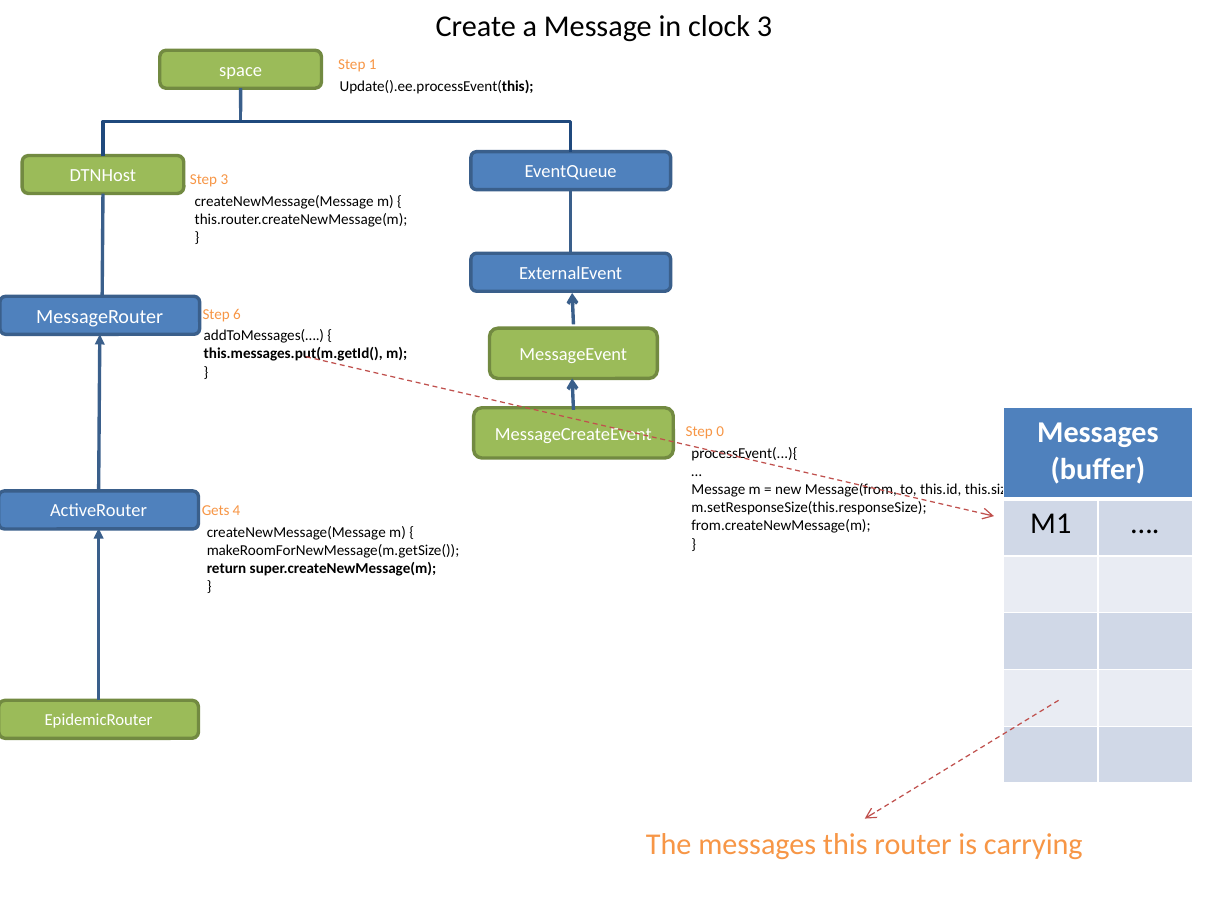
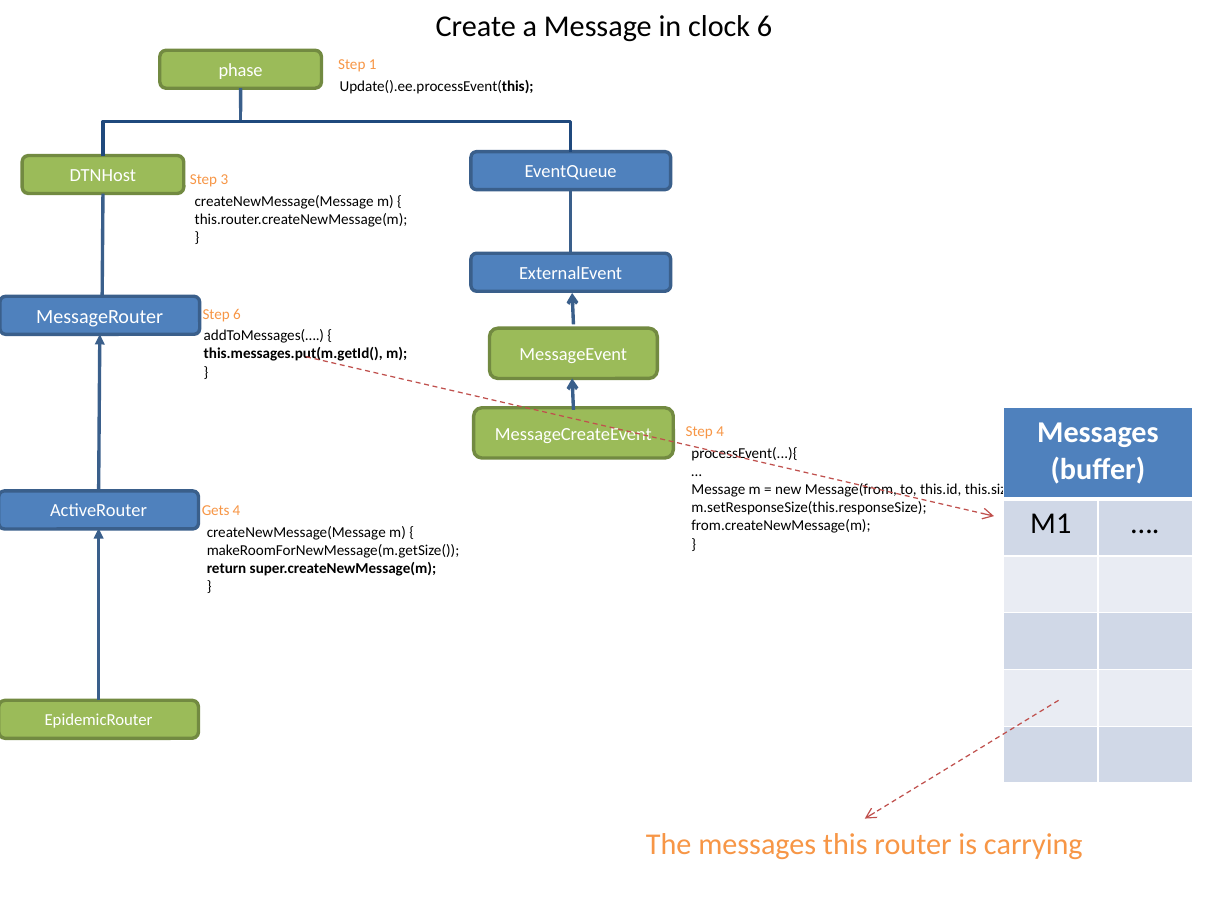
clock 3: 3 -> 6 (765, 26)
space: space -> phase (241, 70)
Step 0: 0 -> 4 (720, 432)
